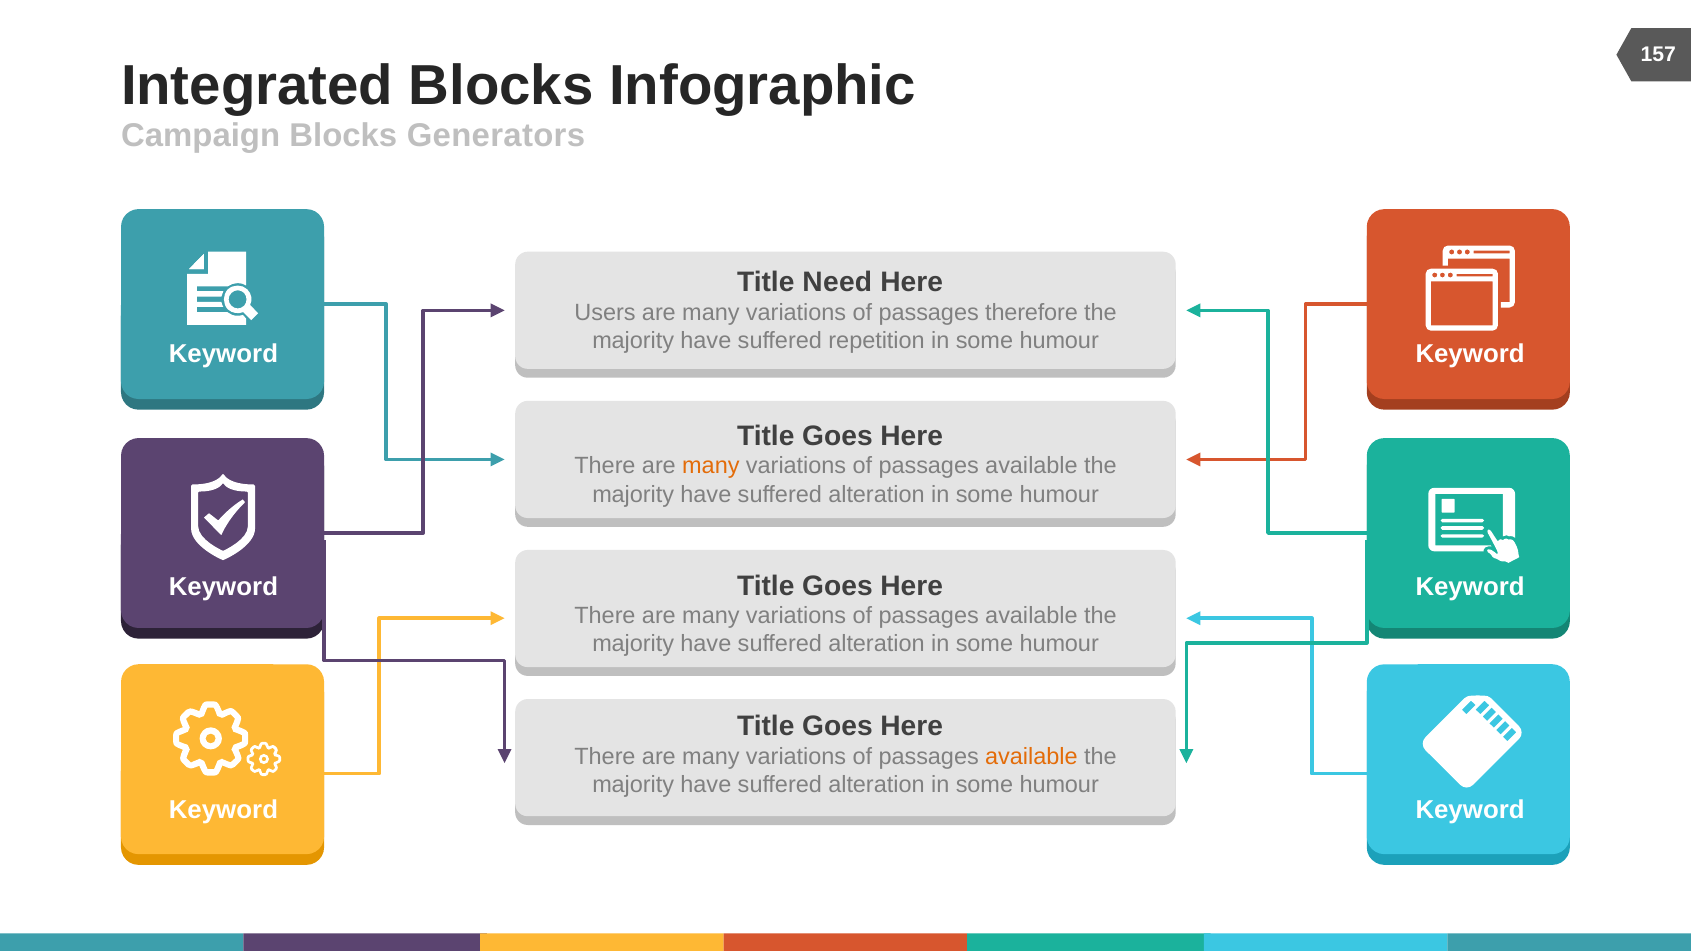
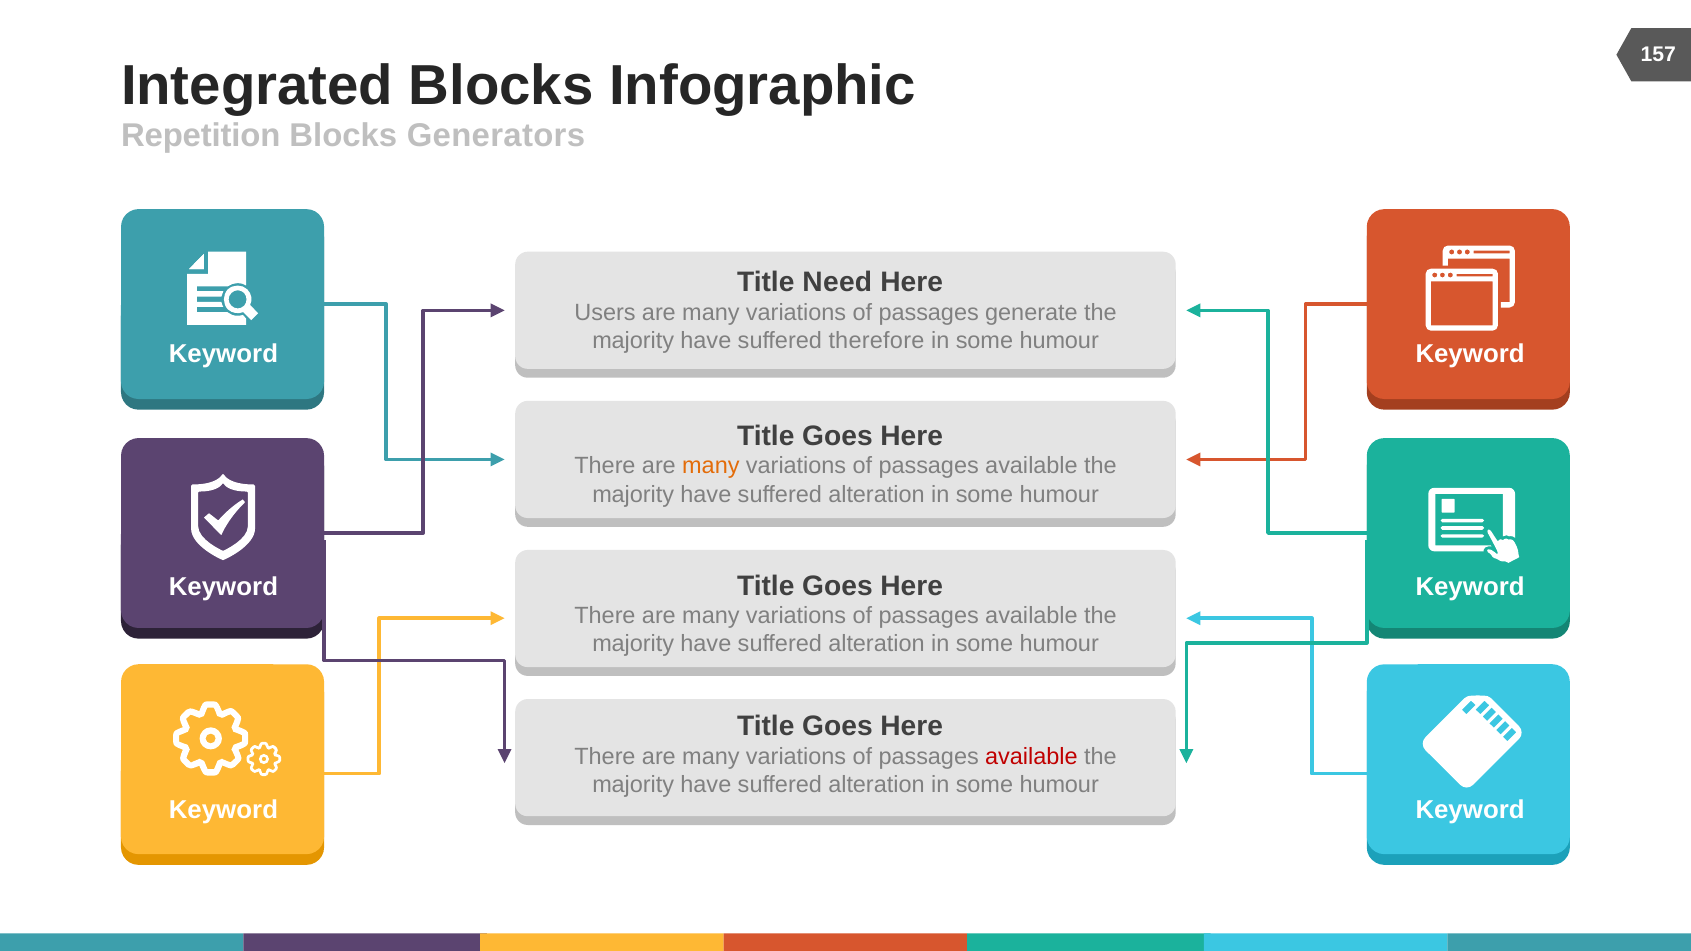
Campaign: Campaign -> Repetition (201, 135)
therefore: therefore -> generate (1031, 312)
repetition: repetition -> therefore (876, 341)
available colour: orange -> red (1031, 756)
